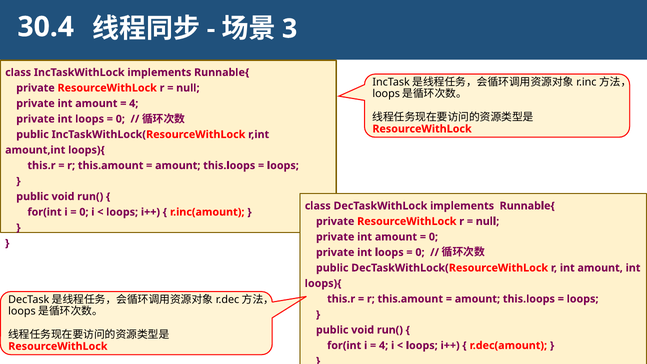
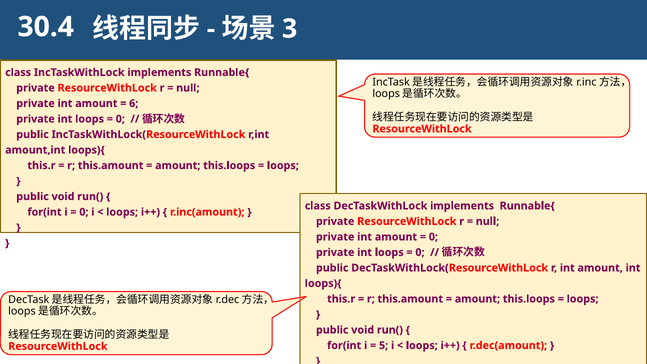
4: 4 -> 6 (134, 103)
4: 4 -> 5 (384, 345)
